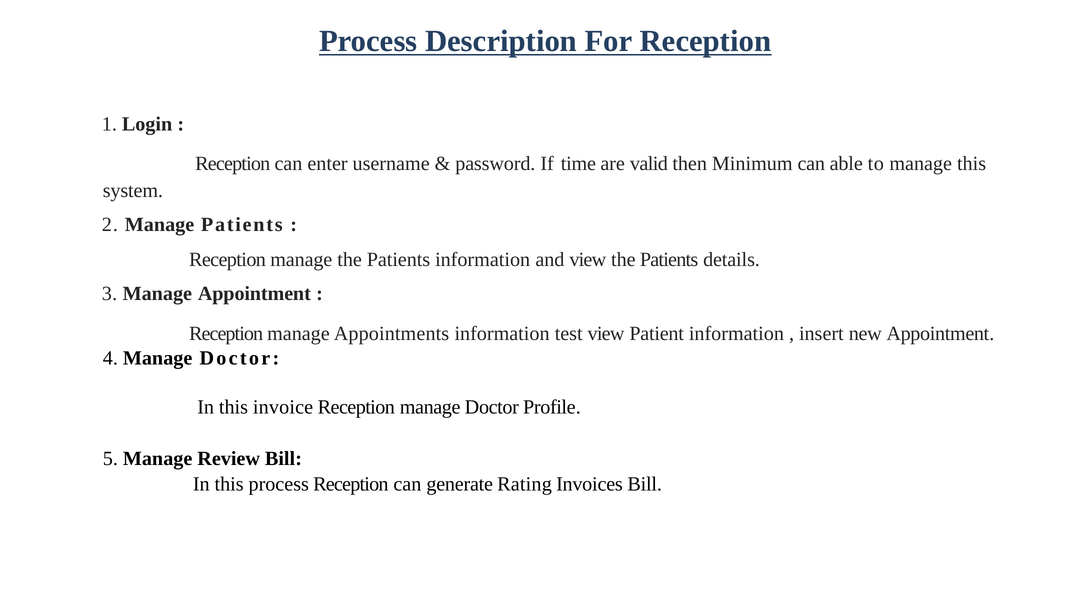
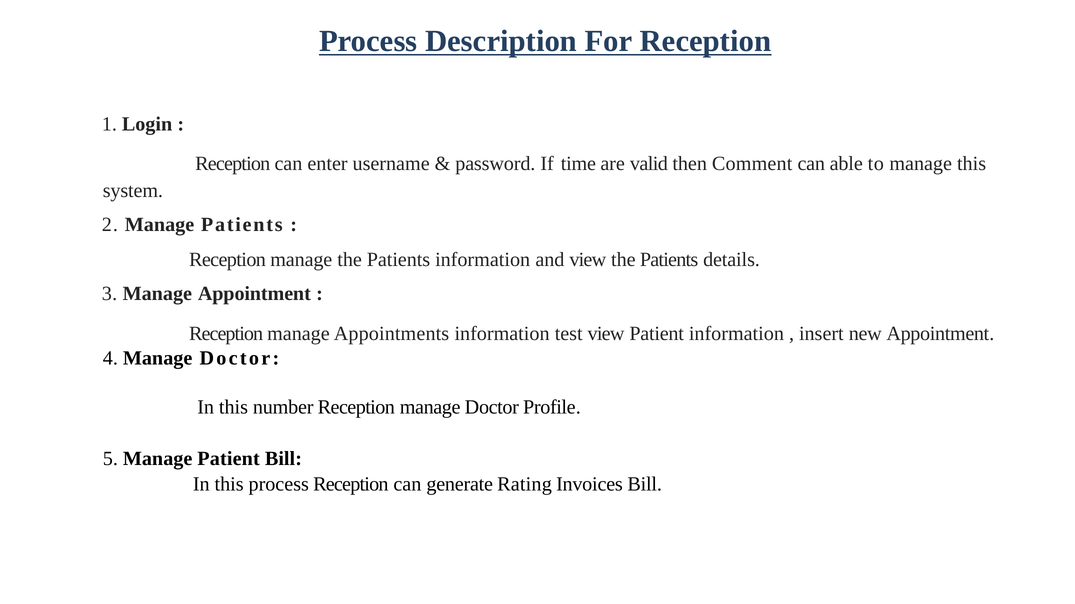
Minimum: Minimum -> Comment (752, 164)
invoice: invoice -> number (283, 408)
Manage Review: Review -> Patient (229, 459)
